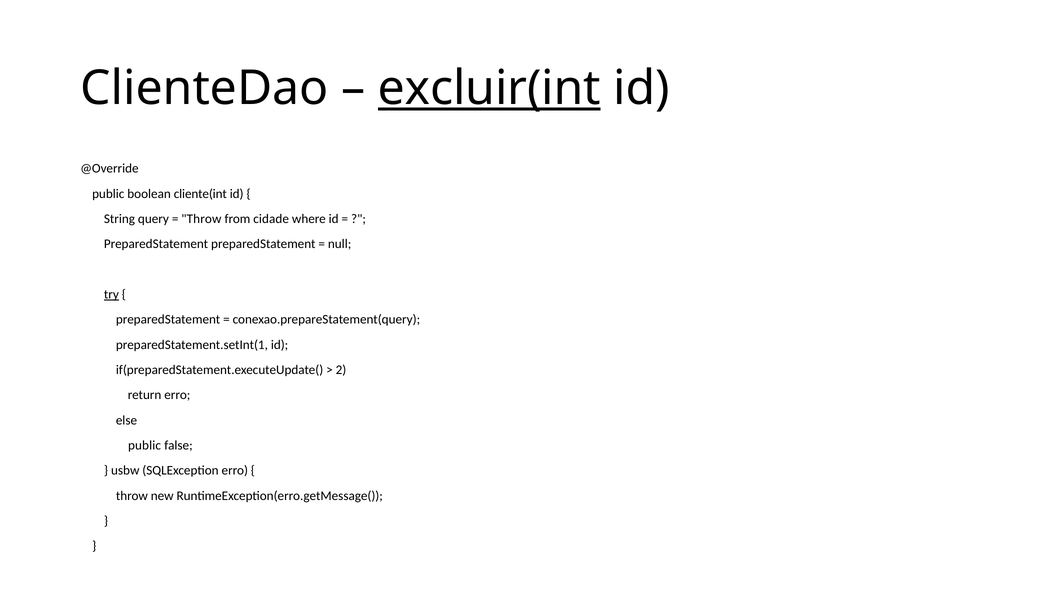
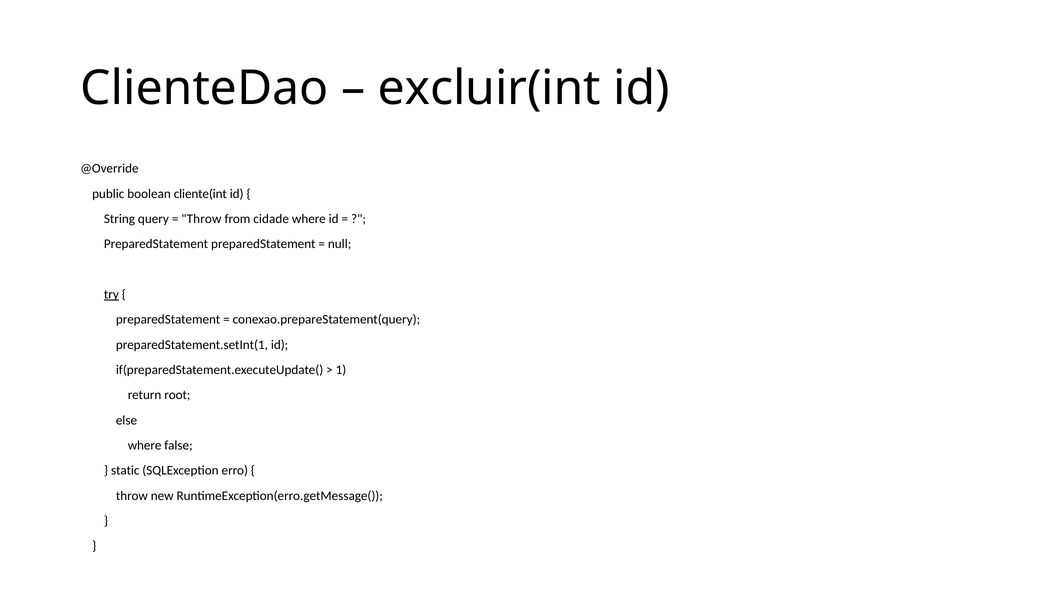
excluir(int underline: present -> none (489, 88)
2: 2 -> 1 (341, 370)
return erro: erro -> root (177, 395)
public: public -> where (145, 446)
usbw: usbw -> static (125, 471)
